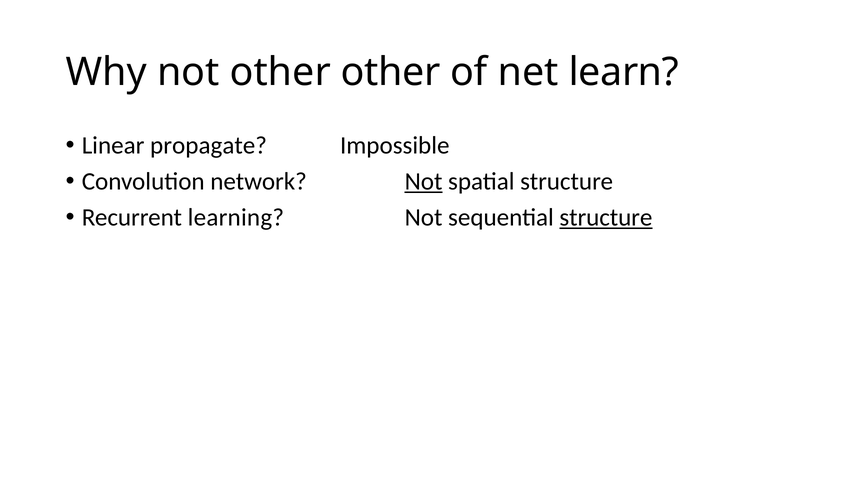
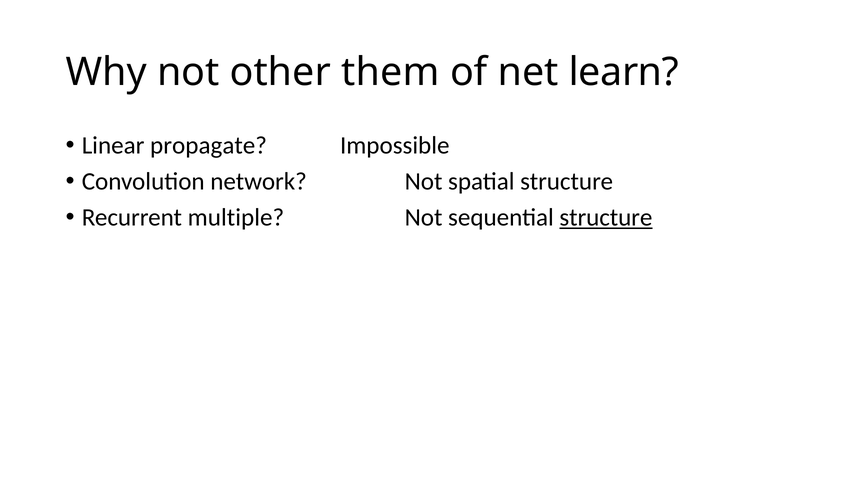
other other: other -> them (390, 72)
Not underline: present -> none (424, 182)
learning: learning -> multiple (236, 218)
